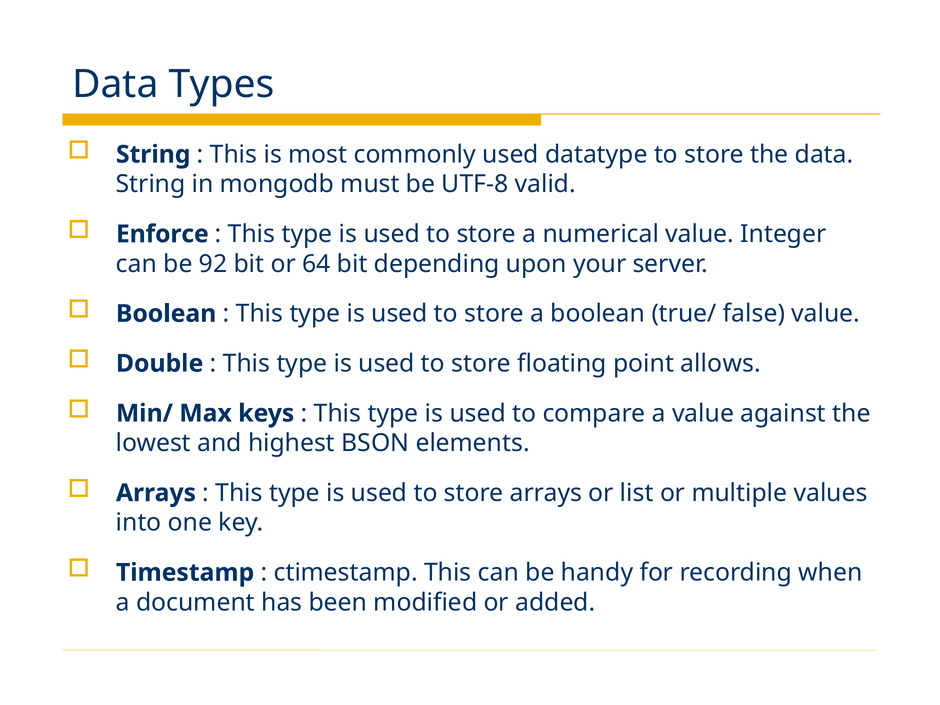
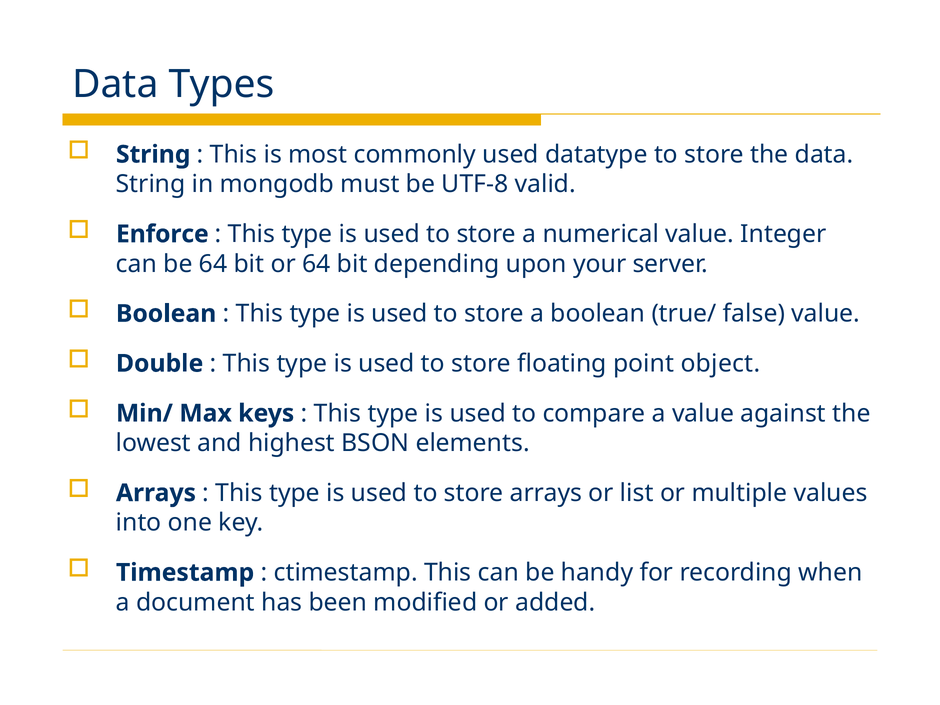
be 92: 92 -> 64 (213, 264)
allows: allows -> object (721, 364)
